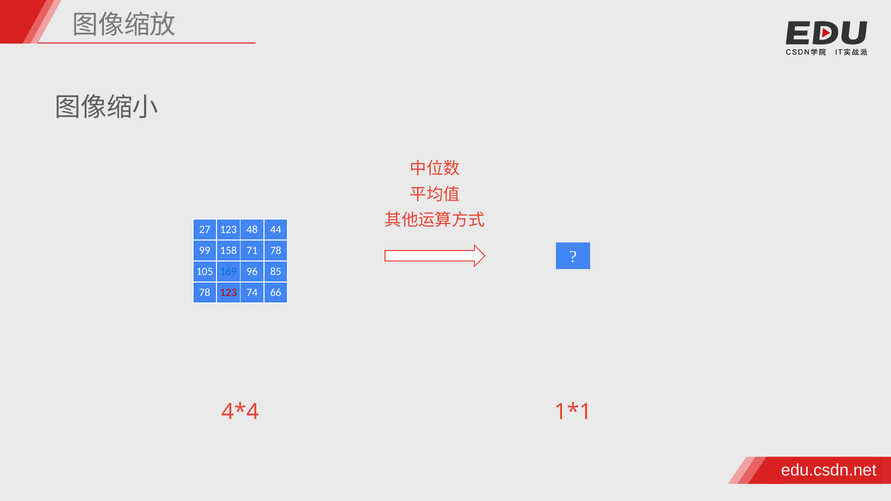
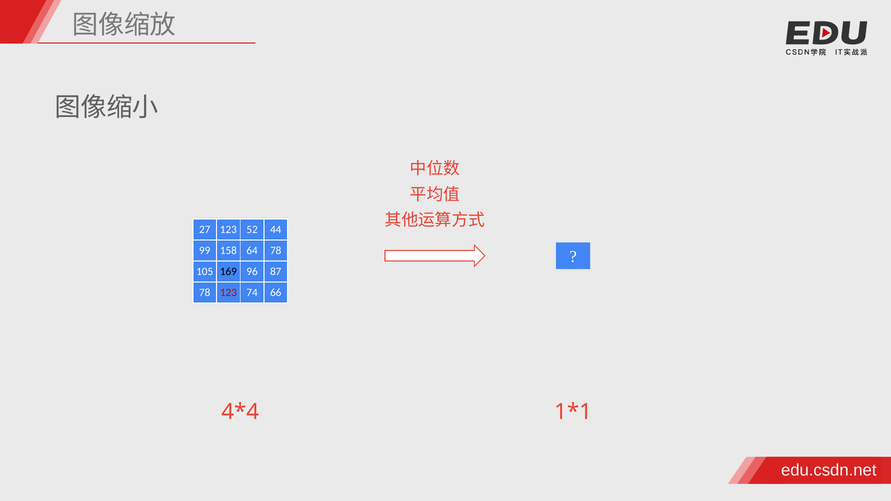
48: 48 -> 52 (252, 230)
71: 71 -> 64 (252, 251)
169 colour: blue -> black (228, 272)
85: 85 -> 87 (276, 272)
